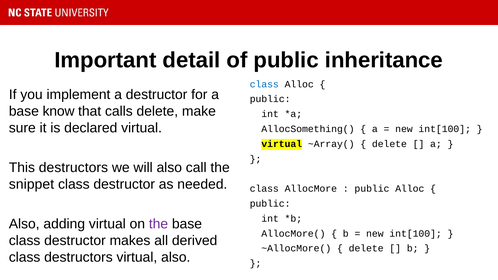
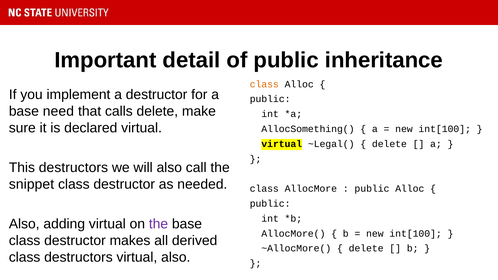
class colour: blue -> orange (264, 84)
know: know -> need (58, 111)
~Array(: ~Array( -> ~Legal( (331, 144)
